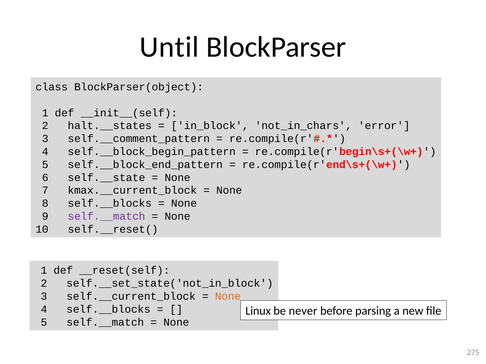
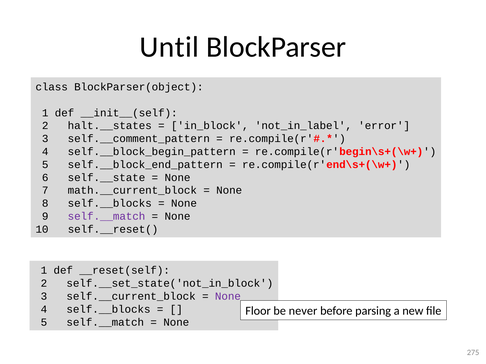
not_in_chars: not_in_chars -> not_in_label (303, 126)
kmax.__current_block: kmax.__current_block -> math.__current_block (132, 191)
None colour: orange -> purple (228, 297)
Linux: Linux -> Floor (258, 311)
